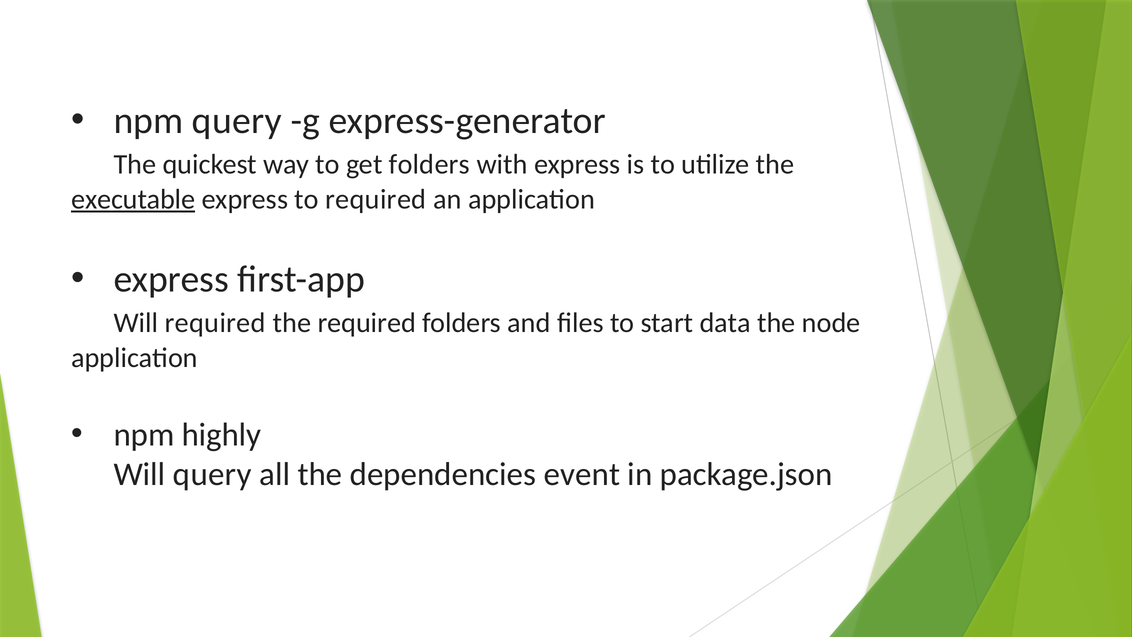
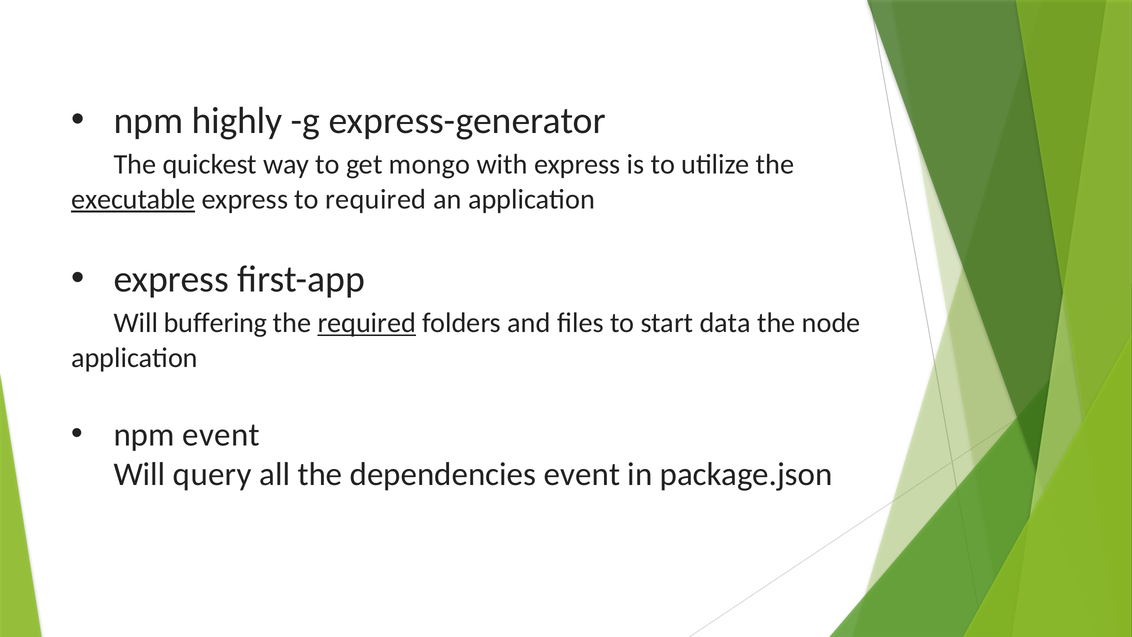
npm query: query -> highly (237, 121)
get folders: folders -> mongo (429, 164)
Will required: required -> buffering (216, 323)
required underline: none -> present (367, 323)
npm highly: highly -> event (221, 435)
